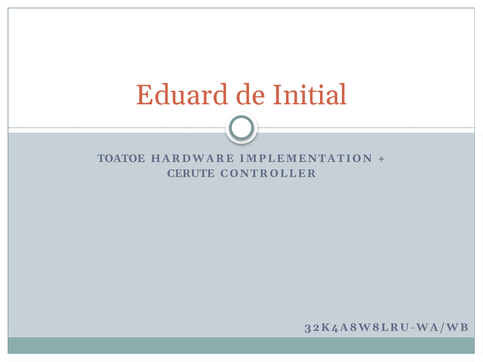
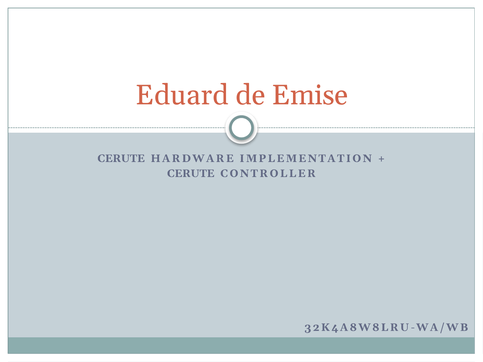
Initial: Initial -> Emise (310, 95)
TOATOE: TOATOE -> CERUTE (121, 159)
